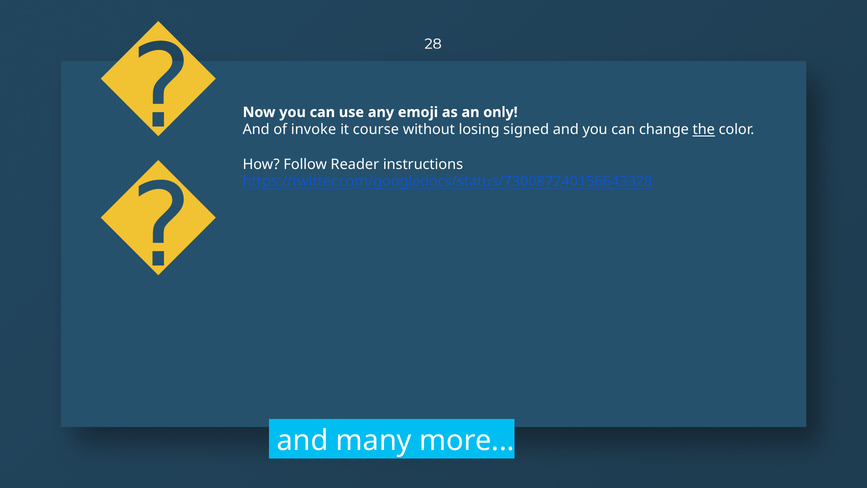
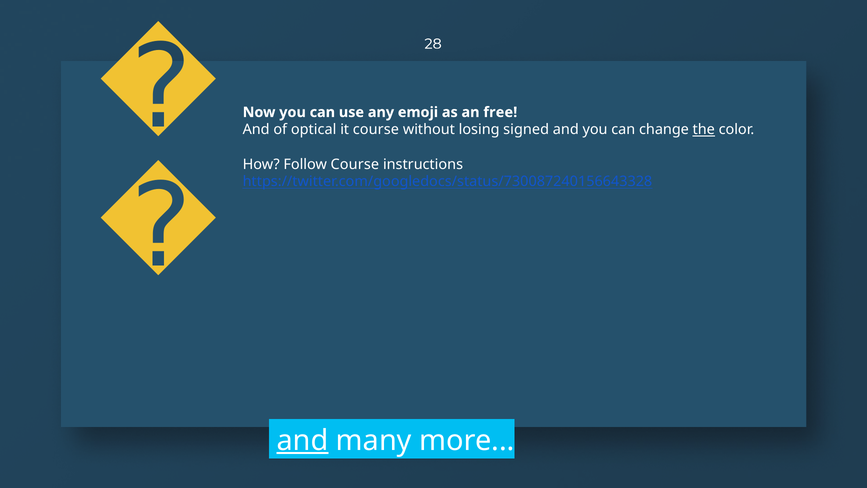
only: only -> free (500, 112)
invoke: invoke -> optical (314, 130)
Follow Reader: Reader -> Course (355, 164)
and underline: none -> present (302, 440)
